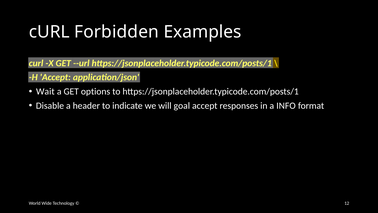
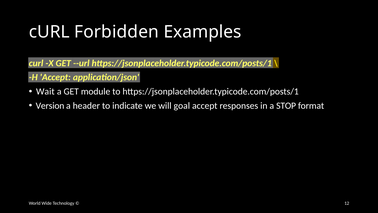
options: options -> module (96, 91)
Disable: Disable -> Version (50, 105)
INFO: INFO -> STOP (286, 105)
